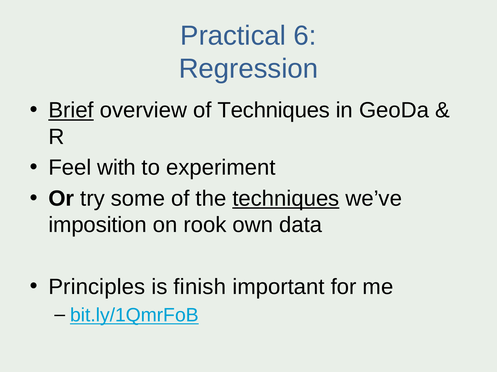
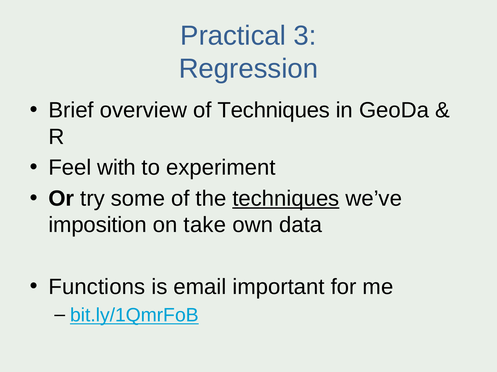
6: 6 -> 3 (305, 36)
Brief underline: present -> none (71, 111)
rook: rook -> take (205, 225)
Principles: Principles -> Functions (97, 287)
finish: finish -> email (200, 287)
